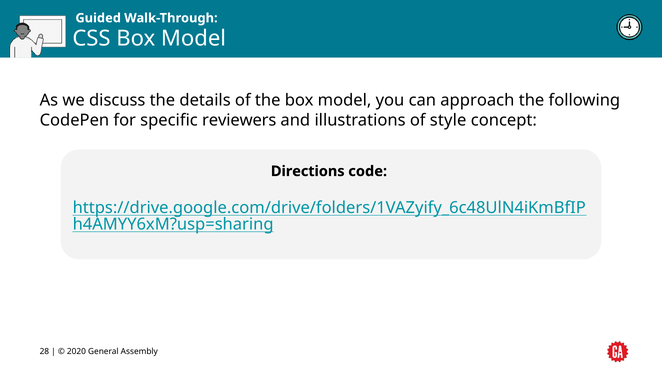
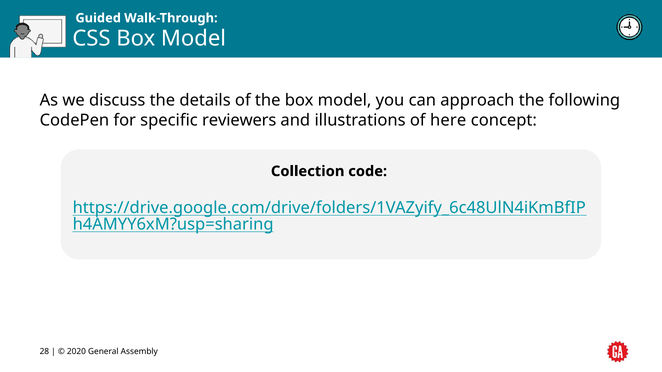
style: style -> here (448, 120)
Directions: Directions -> Collection (308, 171)
